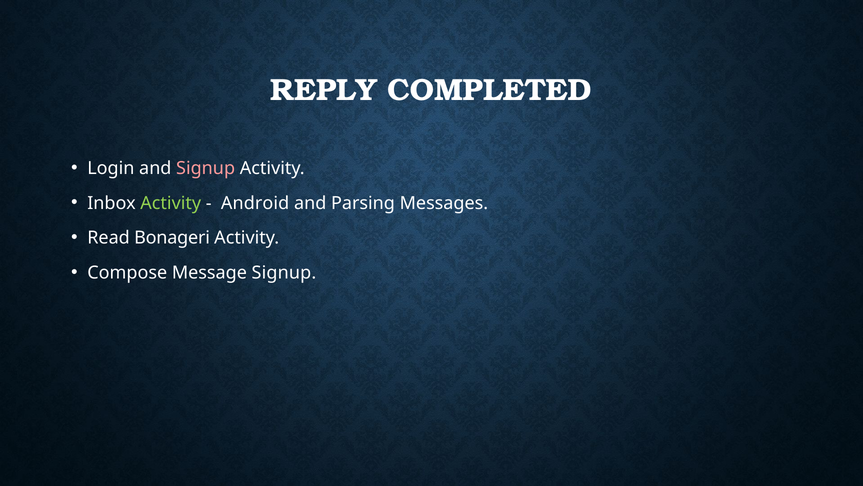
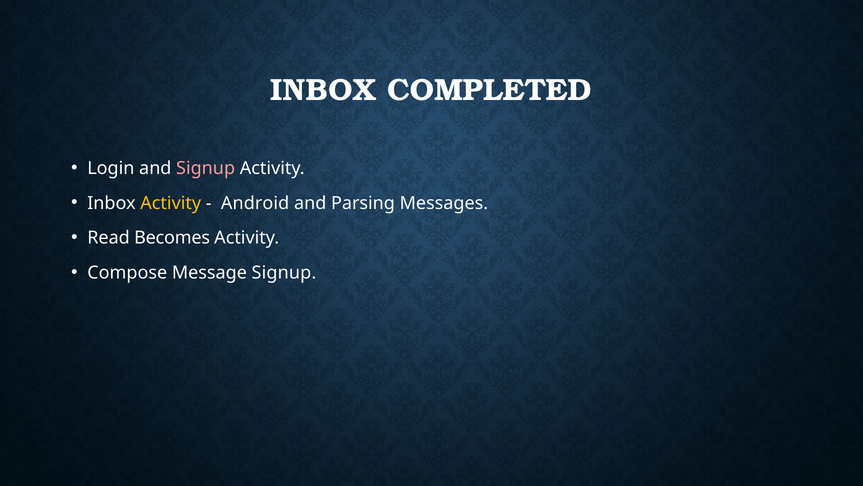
REPLY: REPLY -> INBOX (324, 90)
Activity colour: light green -> yellow (171, 203)
Bonageri: Bonageri -> Becomes (172, 238)
